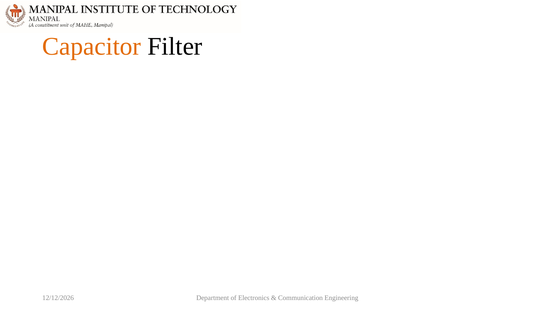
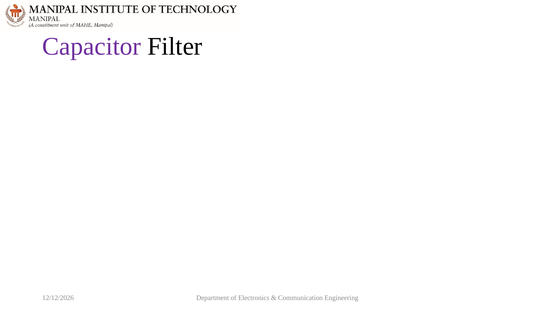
Capacitor colour: orange -> purple (92, 47)
